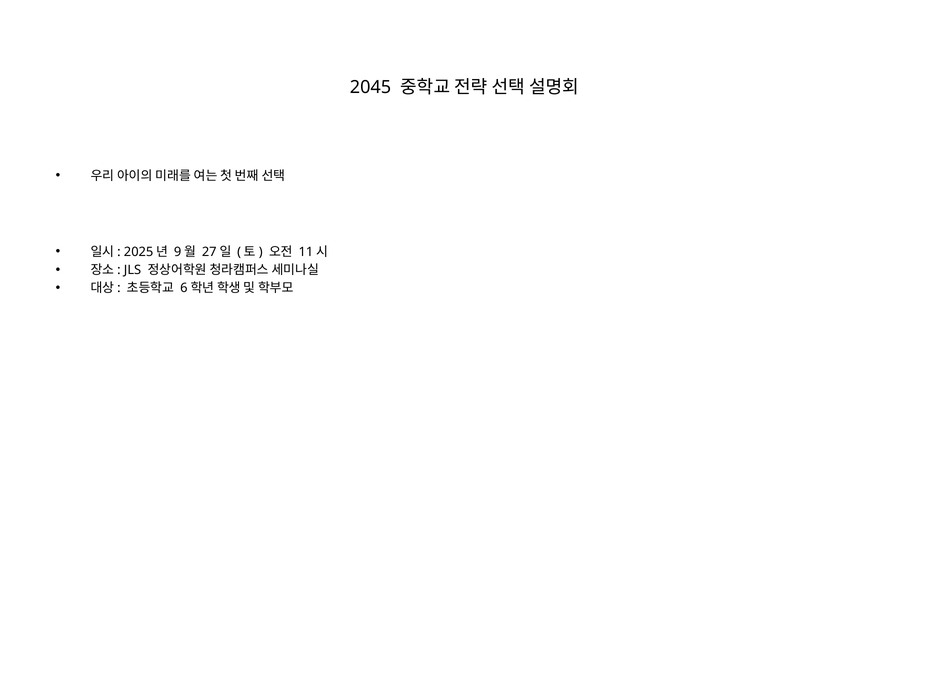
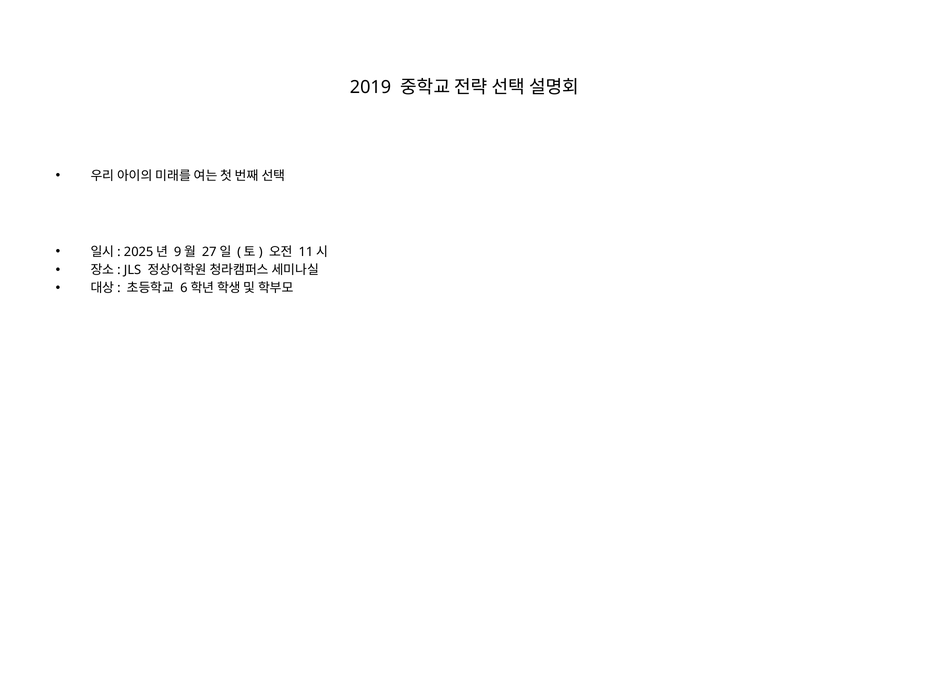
2045: 2045 -> 2019 (370, 87)
